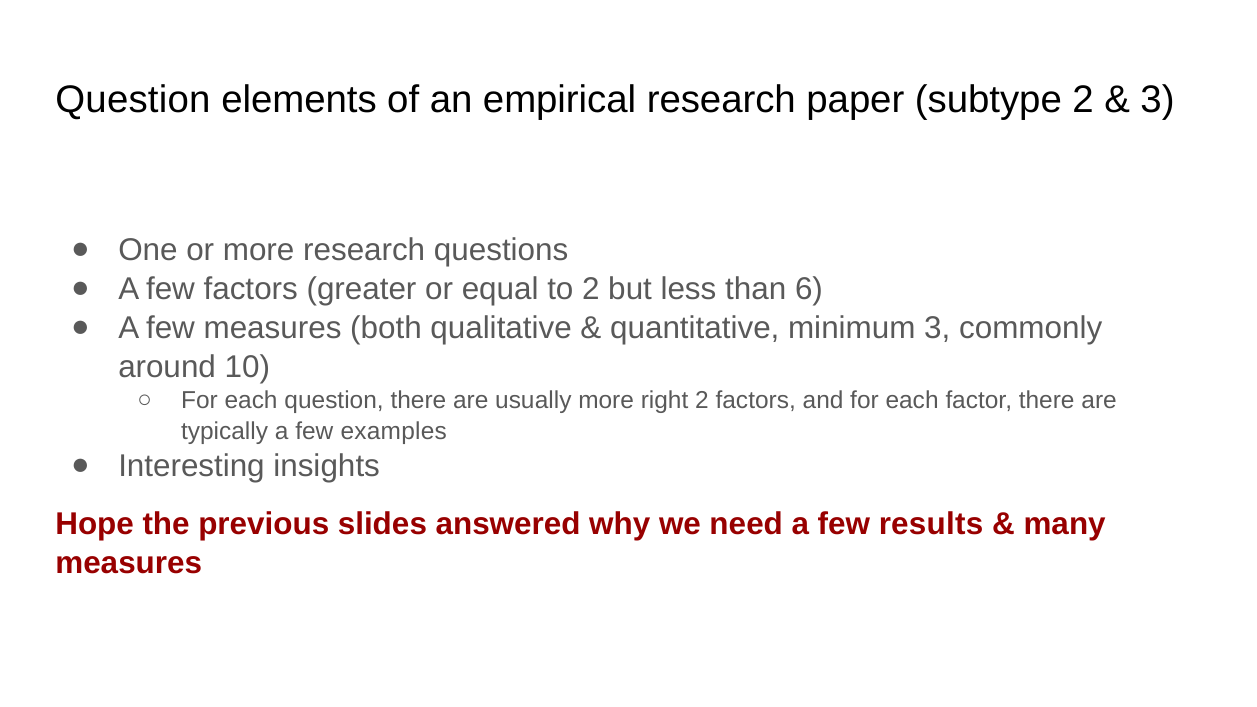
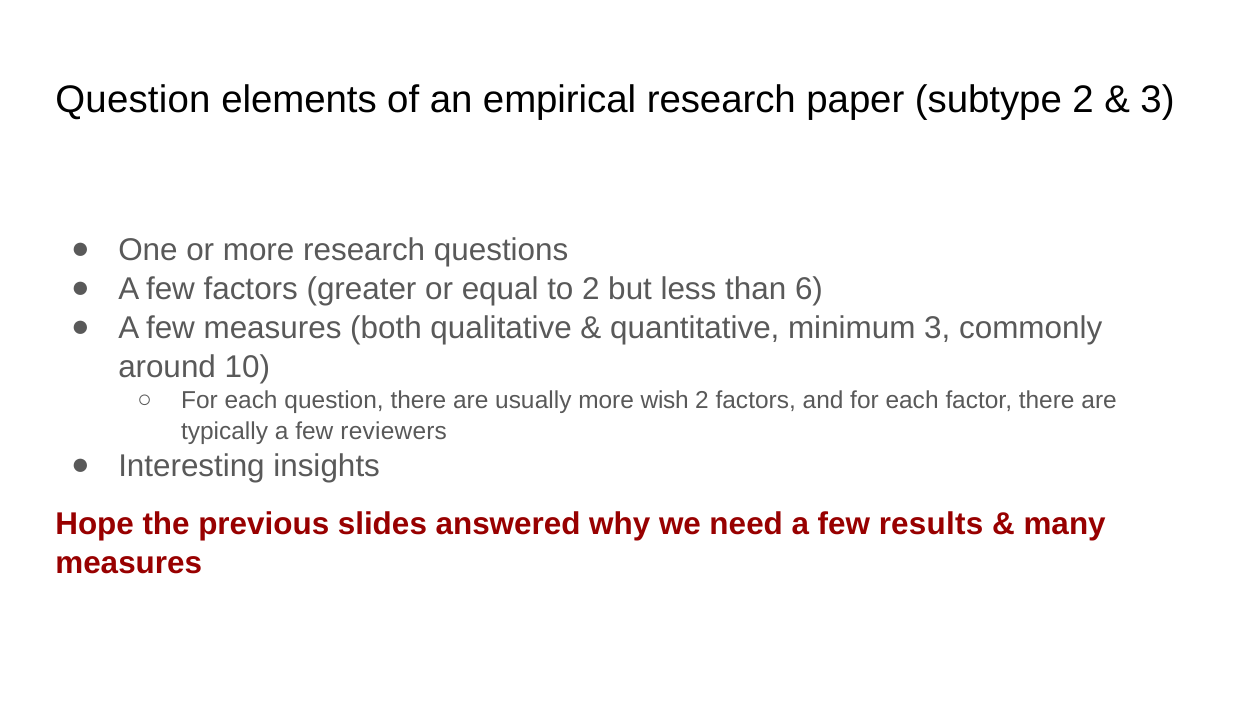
right: right -> wish (665, 401)
examples: examples -> reviewers (394, 431)
